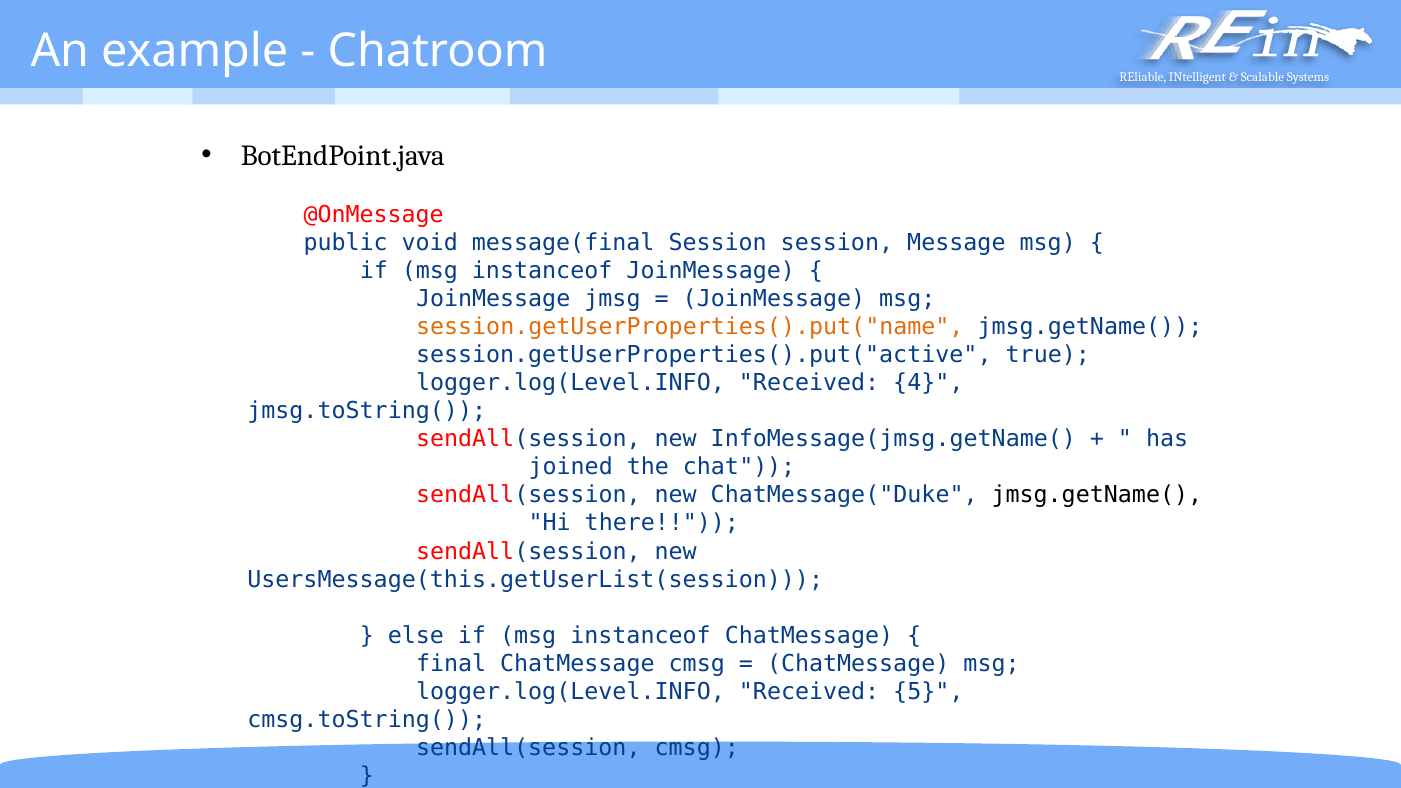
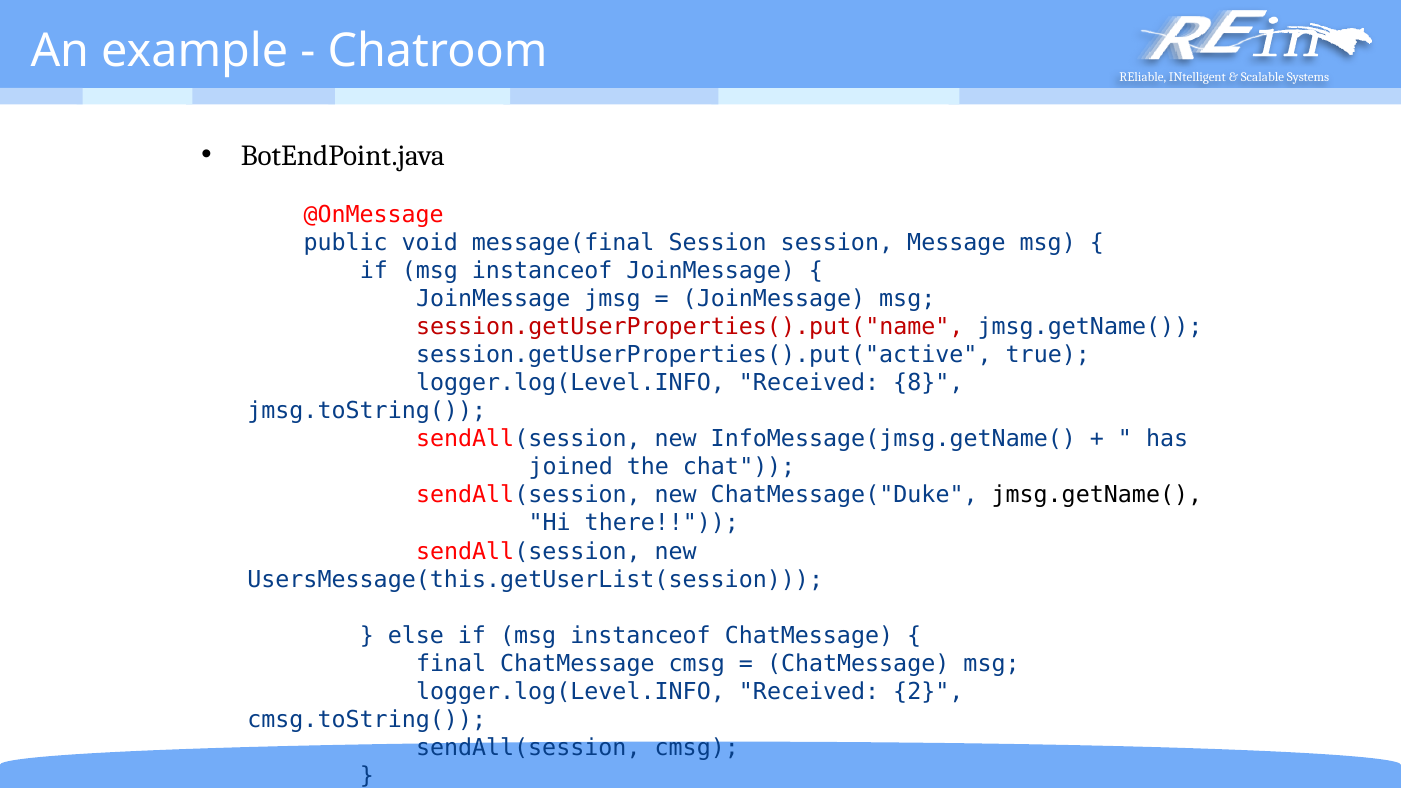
session.getUserProperties().put("name colour: orange -> red (690, 327)
4: 4 -> 8 (928, 383)
5: 5 -> 2 (928, 691)
